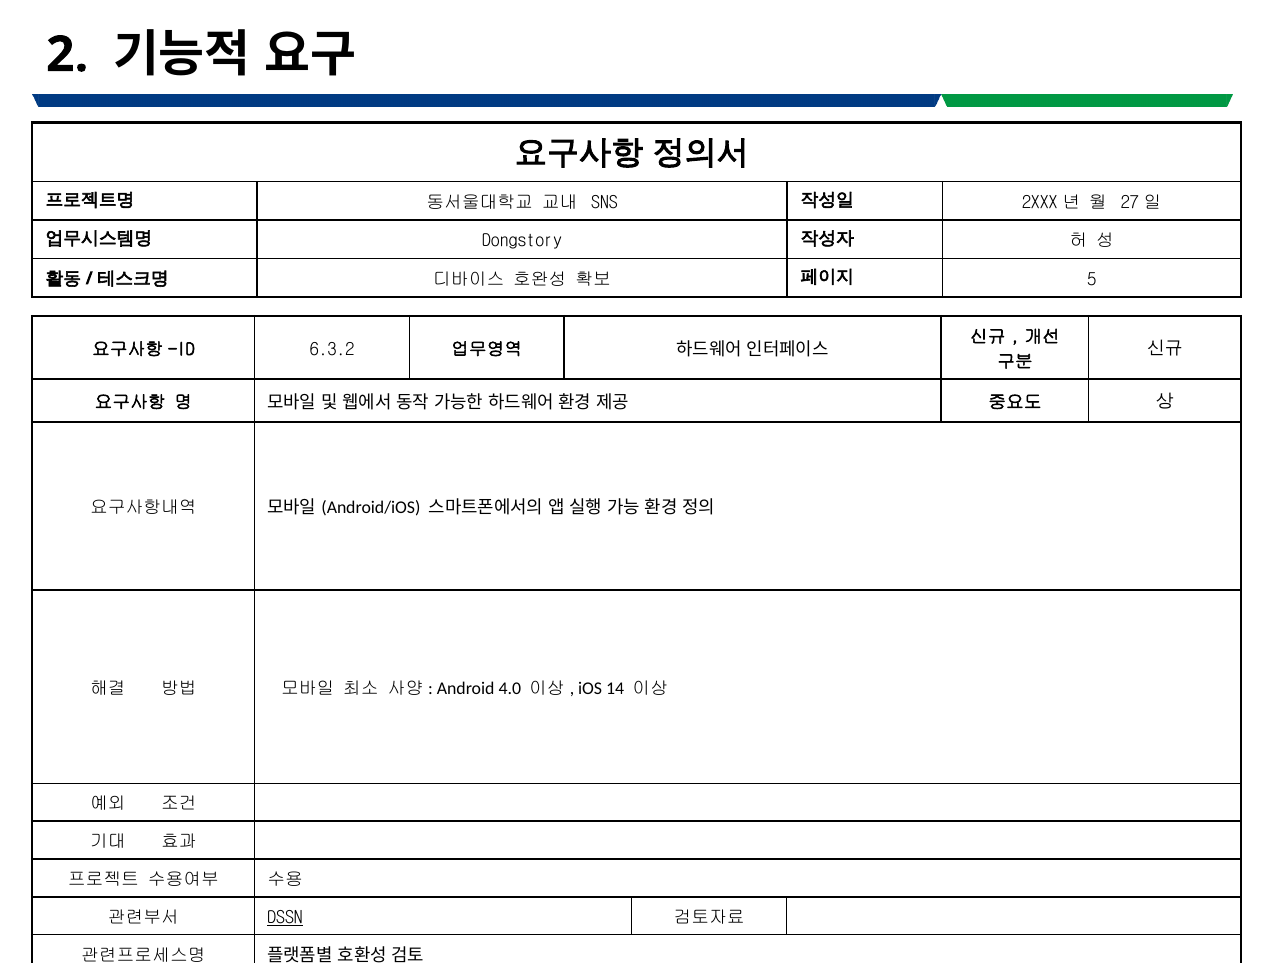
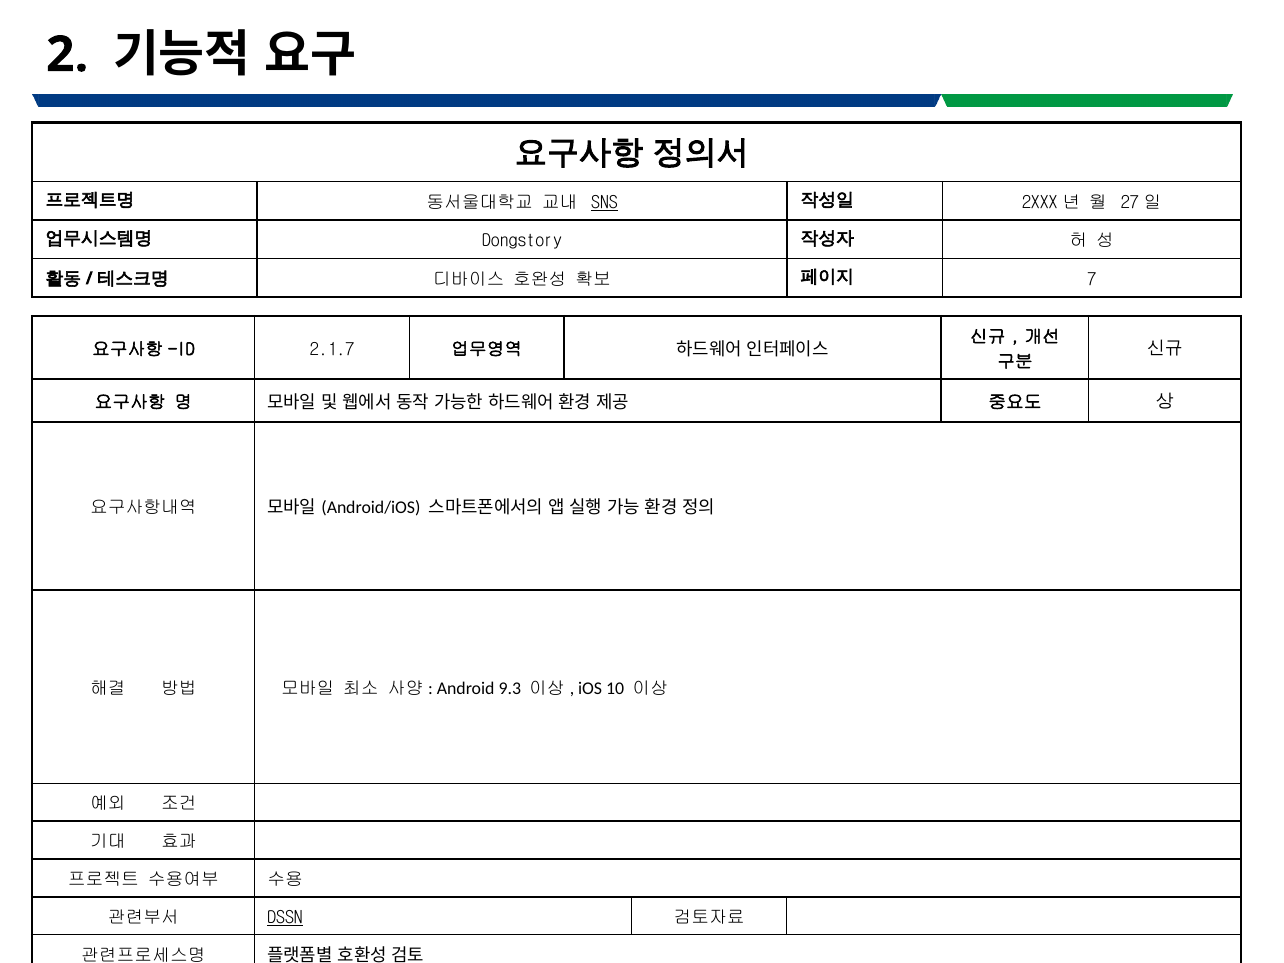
SNS underline: none -> present (605, 202)
5: 5 -> 7 (1092, 279)
6.3.2: 6.3.2 -> 2.1.7 (332, 349)
4.0: 4.0 -> 9.3 (510, 688)
14: 14 -> 10 (615, 688)
